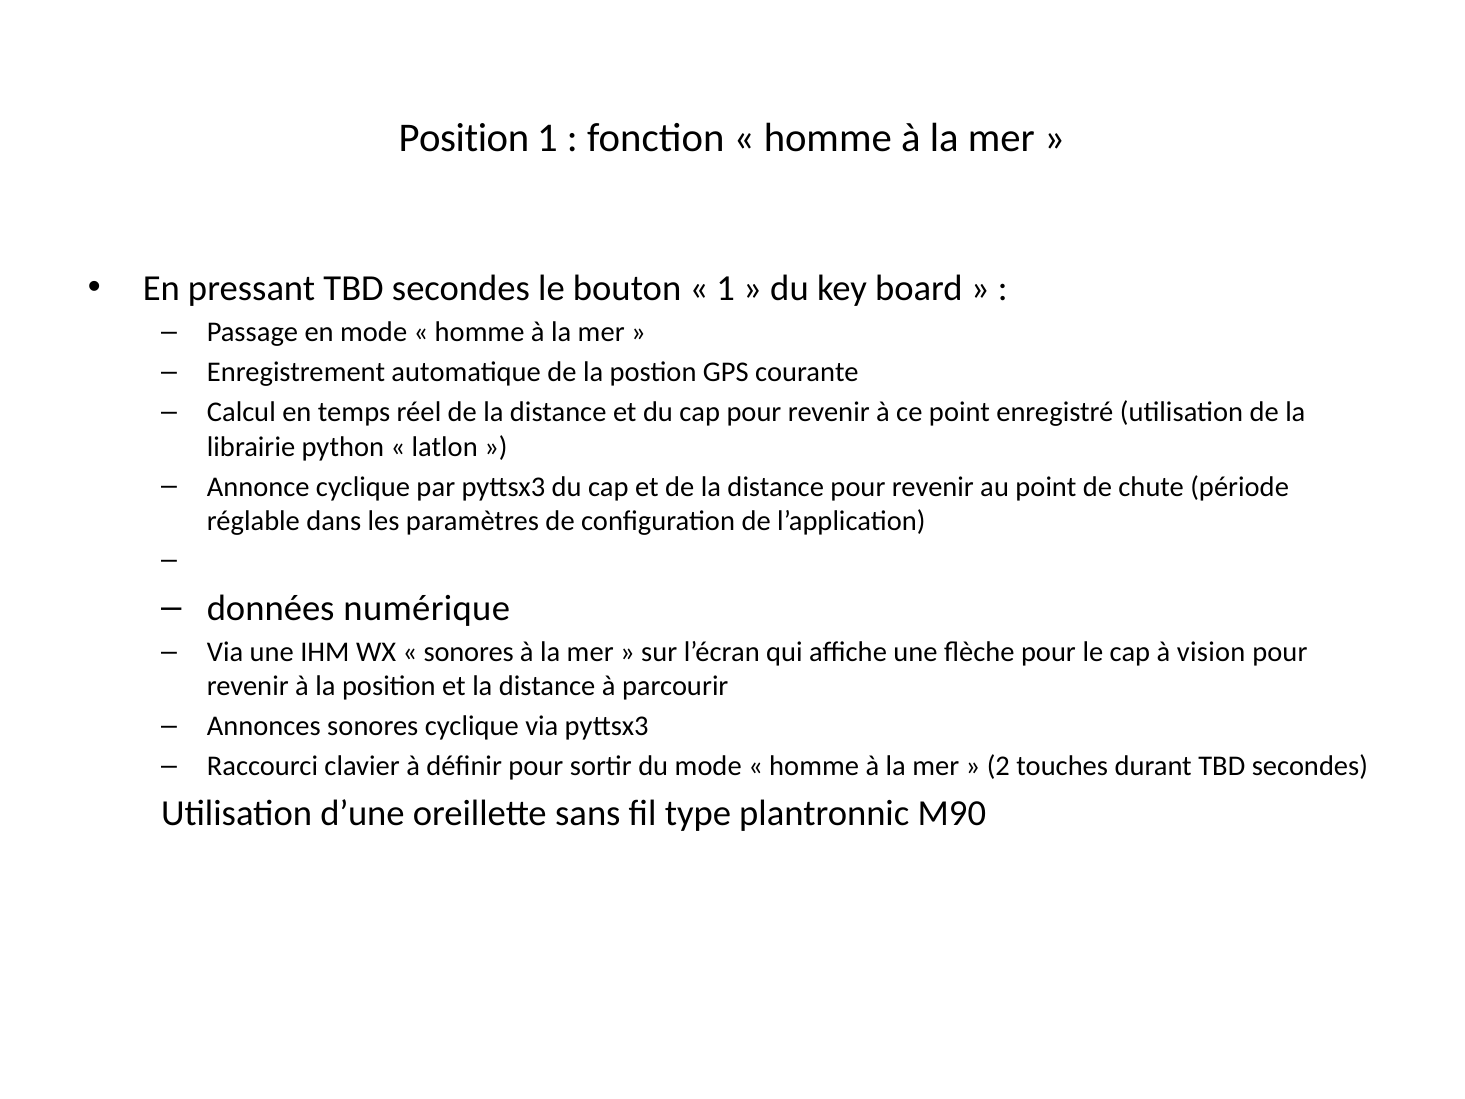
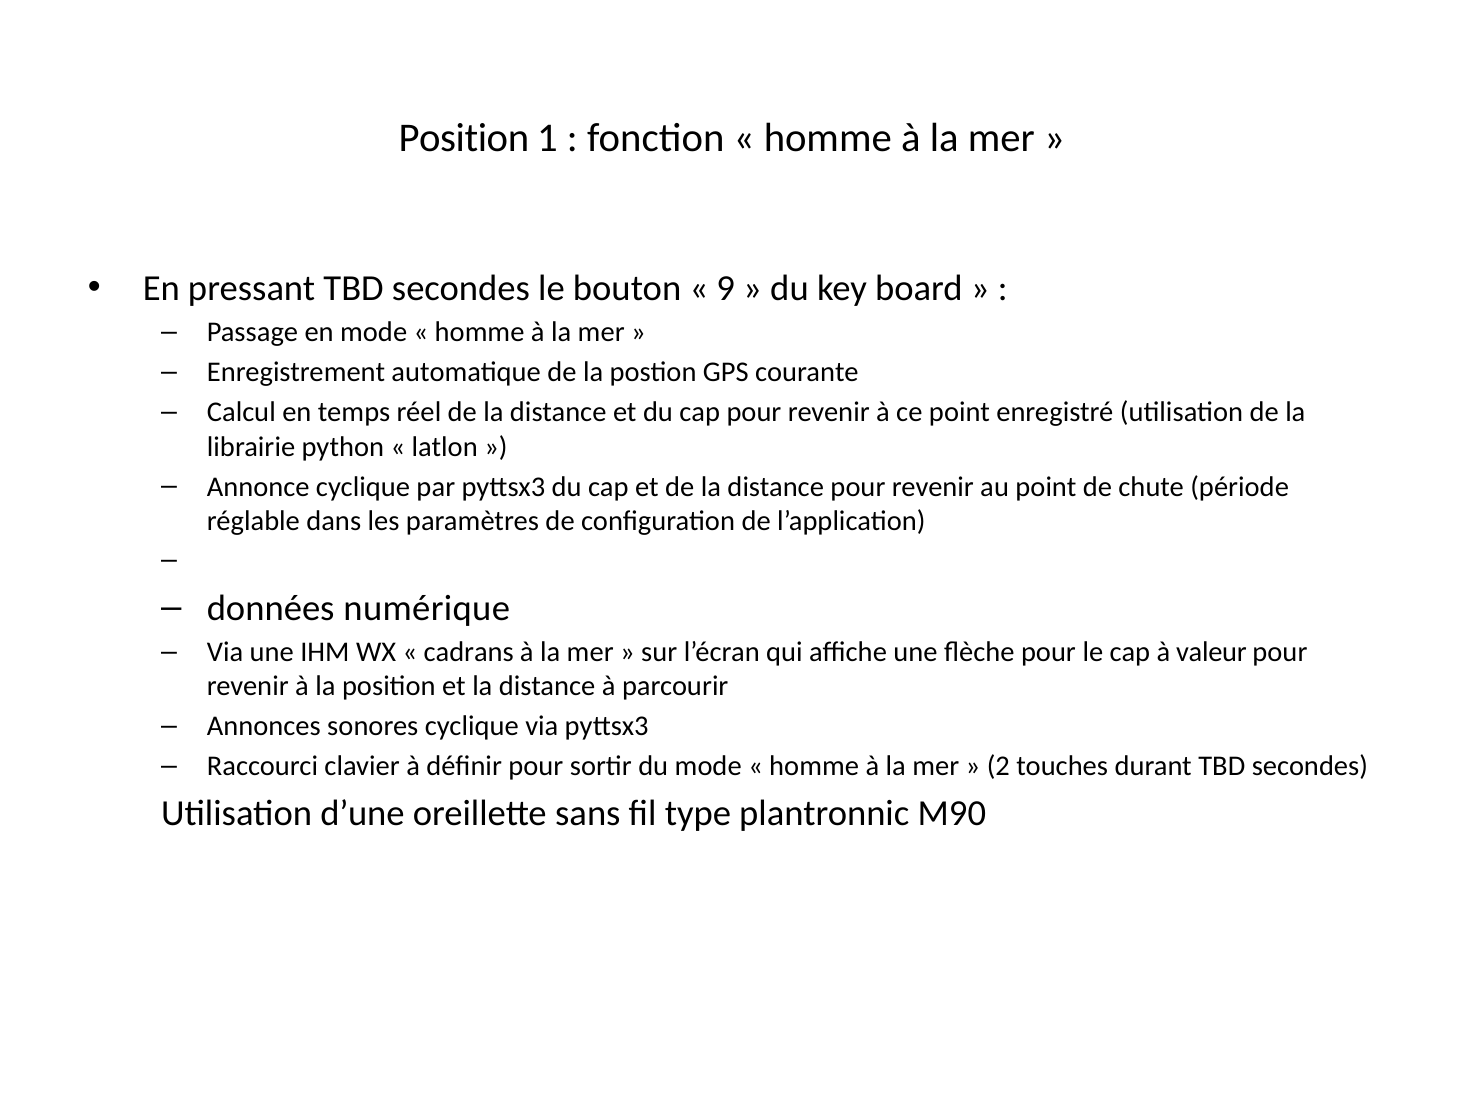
1: 1 -> 9 (726, 288)
sonores: sonores -> cadrans (469, 652)
vision: vision -> valeur (1211, 652)
